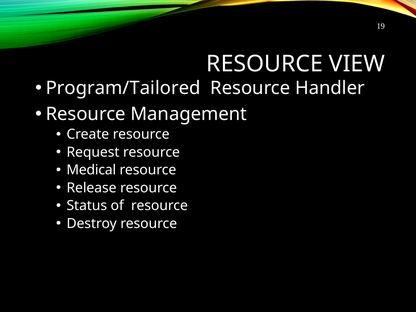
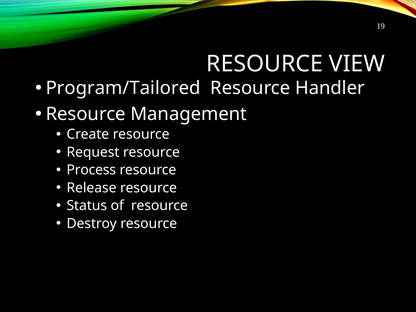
Medical: Medical -> Process (91, 170)
